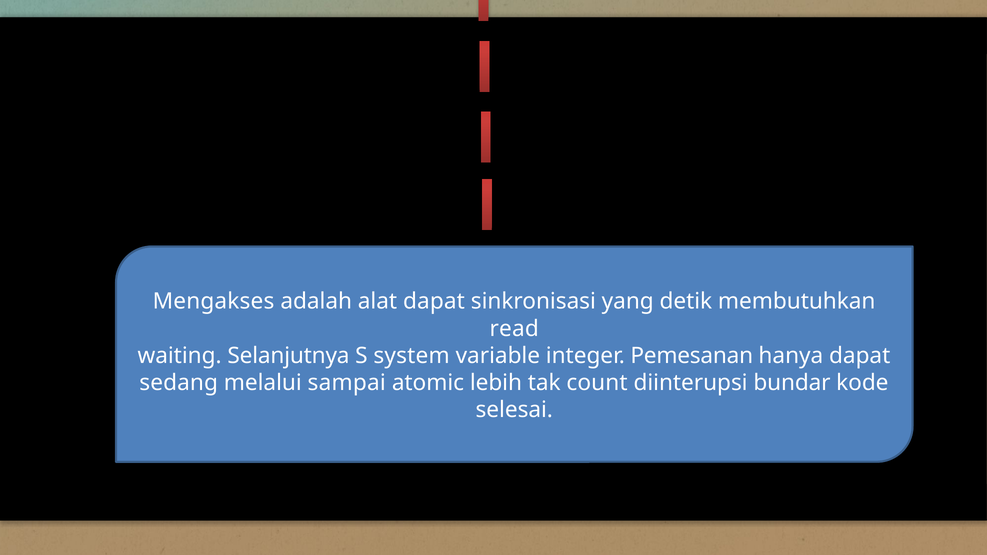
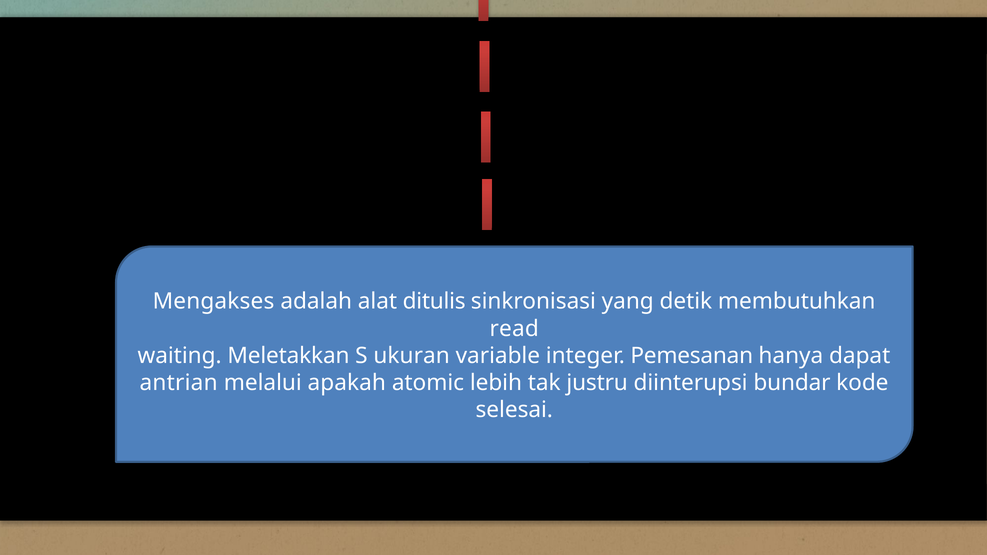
alat dapat: dapat -> ditulis (434, 302)
Selanjutnya: Selanjutnya -> Meletakkan (289, 356)
system: system -> ukuran (412, 356)
sedang: sedang -> antrian (179, 383)
sampai: sampai -> apakah (347, 383)
count: count -> justru (597, 383)
